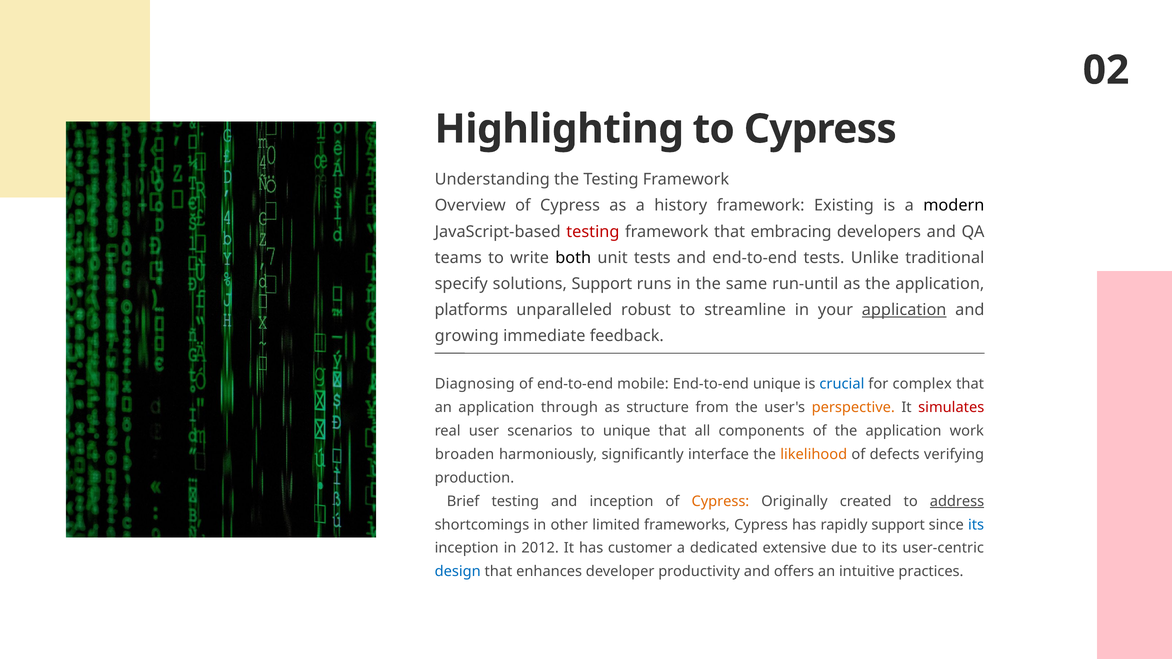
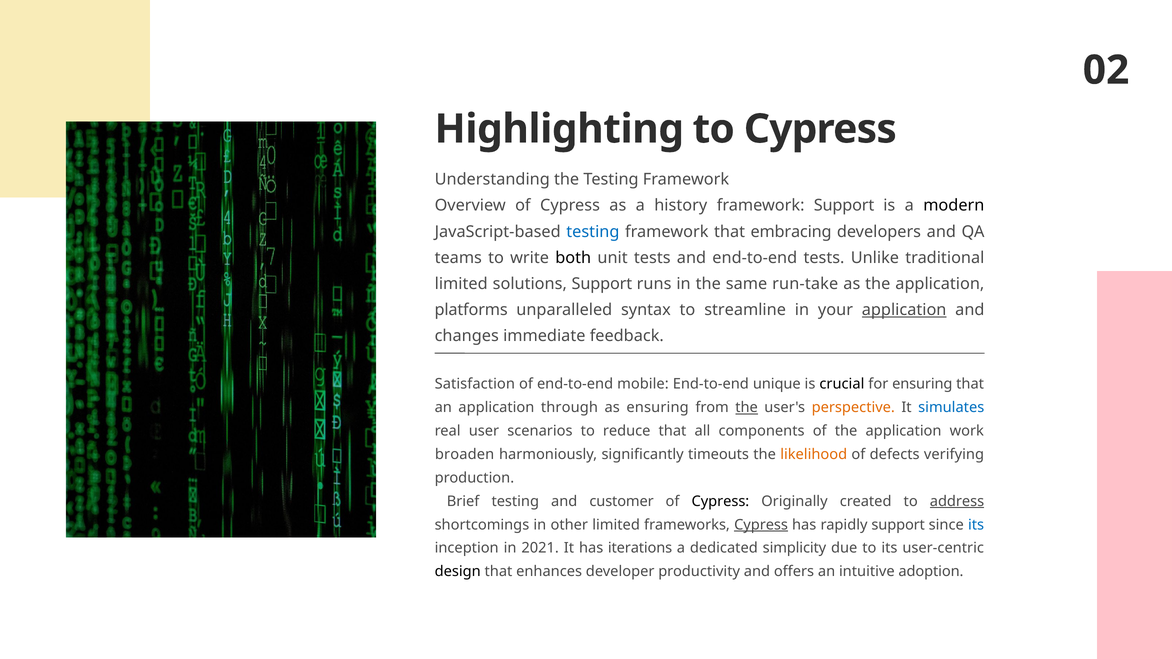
framework Existing: Existing -> Support (844, 206)
testing colour: red -> blue (593, 232)
specify: specify -> limited (461, 284)
run-until: run-until -> run-take (805, 284)
robust: robust -> syntax (646, 310)
growing: growing -> changes (467, 336)
Diagnosing: Diagnosing -> Satisfaction (475, 384)
crucial colour: blue -> black (842, 384)
for complex: complex -> ensuring (922, 384)
as structure: structure -> ensuring (658, 408)
the underline: none -> present (747, 408)
simulates colour: red -> blue (951, 408)
to unique: unique -> reduce (627, 431)
interface: interface -> timeouts (719, 455)
and inception: inception -> customer (622, 501)
Cypress colour: orange -> black (720, 501)
Cypress underline: none -> present (761, 525)
2012: 2012 -> 2021 (540, 548)
customer: customer -> iterations (640, 548)
extensive: extensive -> simplicity (794, 548)
design colour: blue -> black (458, 572)
practices: practices -> adoption (931, 572)
